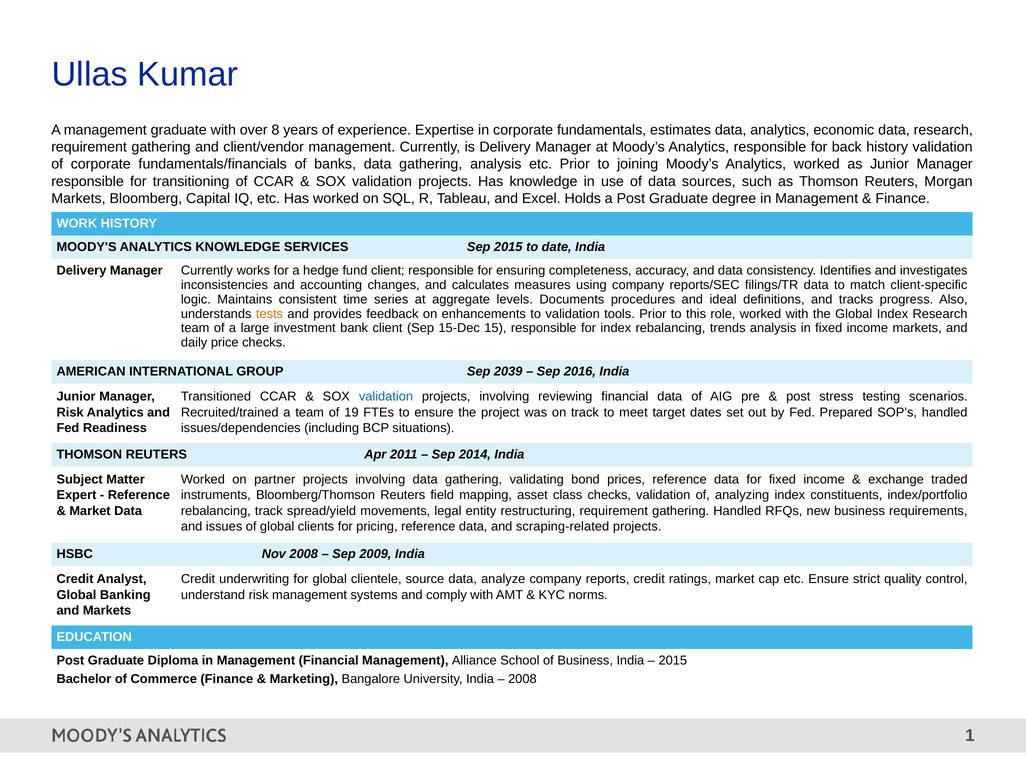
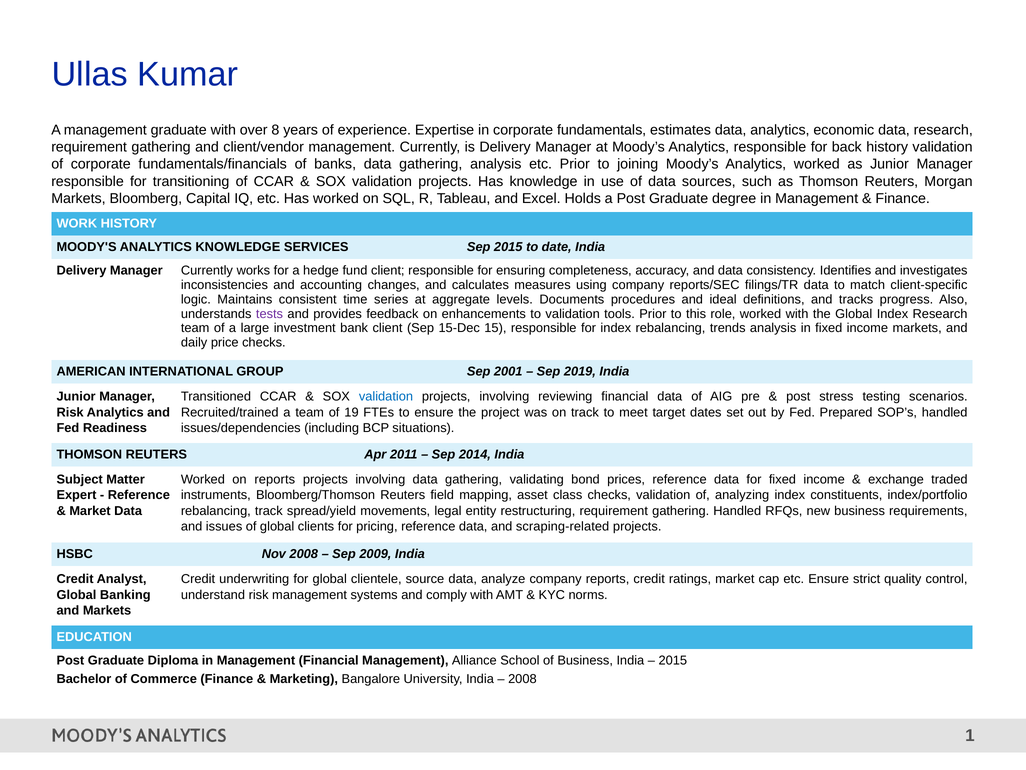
tests colour: orange -> purple (269, 314)
2039: 2039 -> 2001 (508, 371)
2016: 2016 -> 2019 (580, 371)
on partner: partner -> reports (275, 479)
